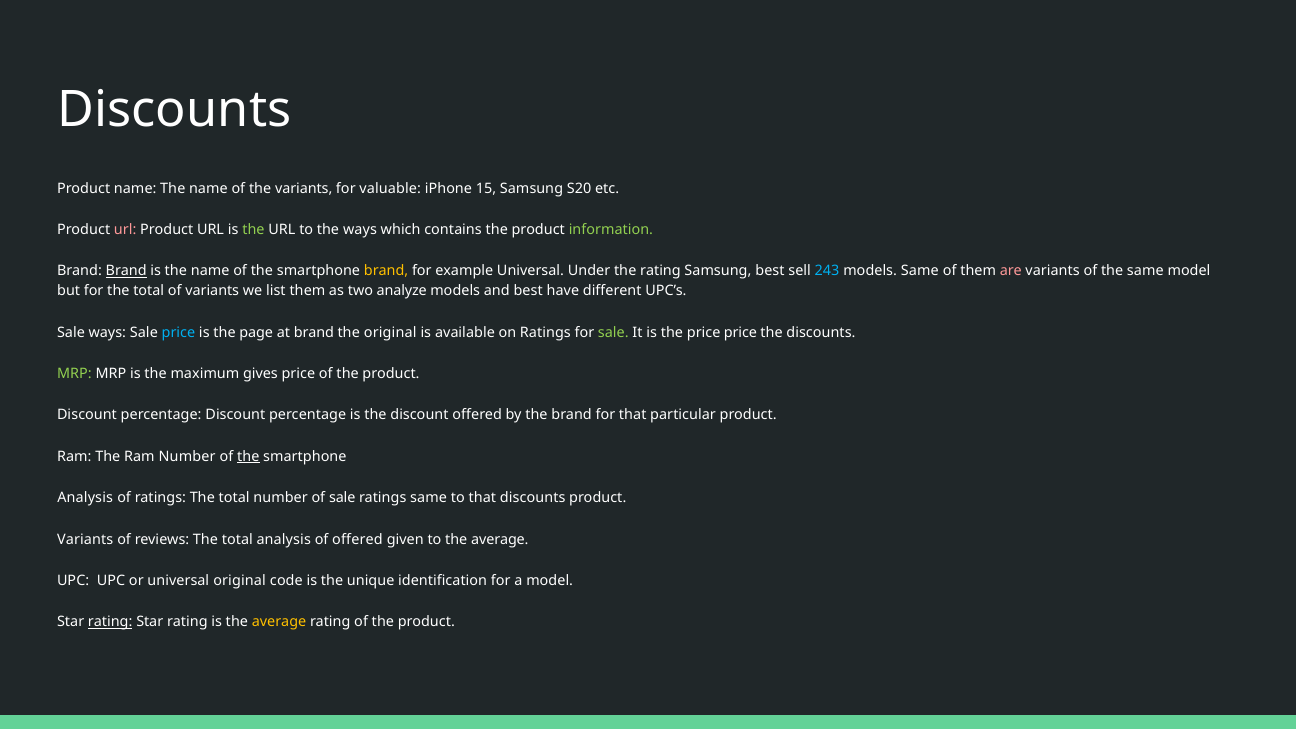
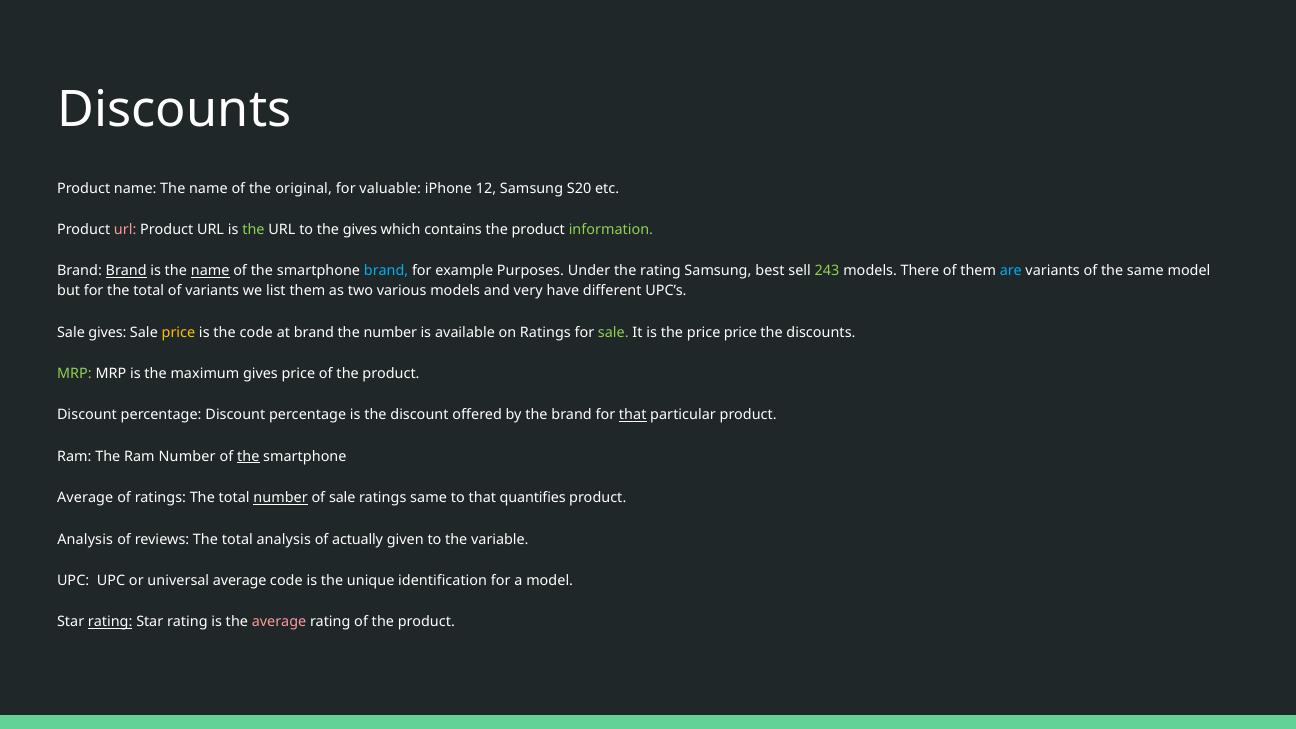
the variants: variants -> original (304, 188)
15: 15 -> 12 (486, 188)
the ways: ways -> gives (360, 230)
name underline: none -> present (210, 271)
brand colour: yellow -> light blue (386, 271)
example Universal: Universal -> Purposes (530, 271)
243 colour: light blue -> light green (827, 271)
models Same: Same -> There (920, 271)
are colour: pink -> light blue (1011, 271)
analyze: analyze -> various (402, 291)
and best: best -> very (528, 291)
Sale ways: ways -> gives (107, 332)
price colour: light blue -> yellow (178, 332)
the page: page -> code (256, 332)
the original: original -> number (390, 332)
that underline: none -> present (633, 415)
Analysis: Analysis -> Average (85, 498)
number underline: none -> present (281, 498)
that discounts: discounts -> quantifies (533, 498)
Variants: Variants -> Analysis (85, 539)
of offered: offered -> actually (358, 539)
to the average: average -> variable (500, 539)
universal original: original -> average (240, 581)
average colour: yellow -> pink (279, 622)
